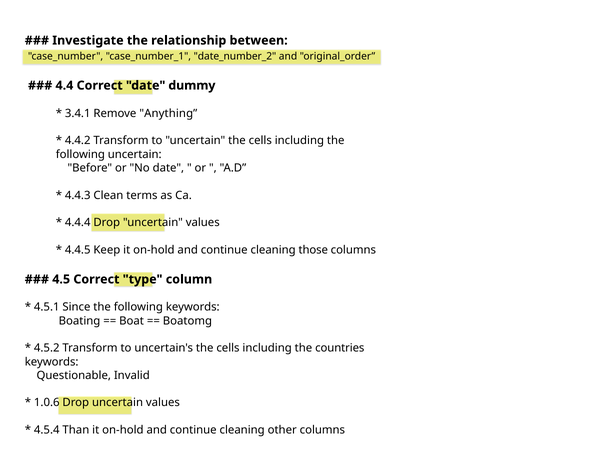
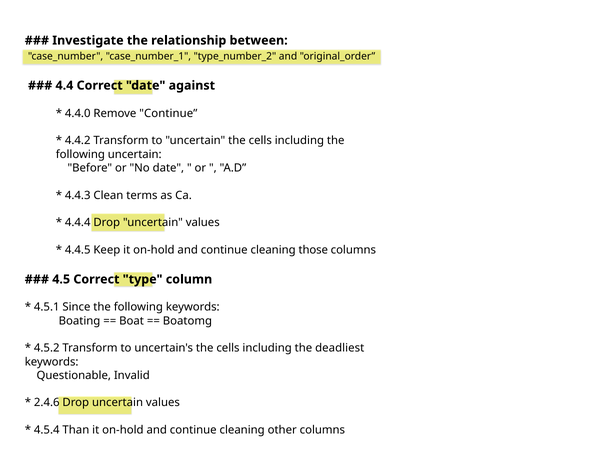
date_number_2: date_number_2 -> type_number_2 (235, 56)
dummy: dummy -> against (192, 85)
3.4.1: 3.4.1 -> 4.4.0 (78, 113)
Remove Anything: Anything -> Continue (168, 113)
countries: countries -> deadliest (340, 348)
1.0.6: 1.0.6 -> 2.4.6 (47, 403)
